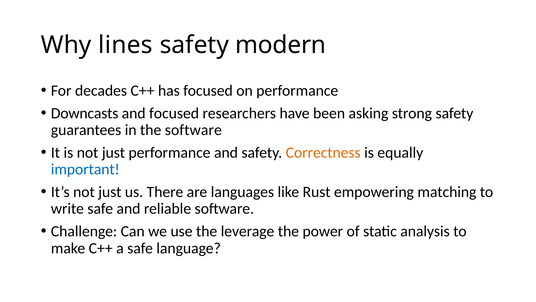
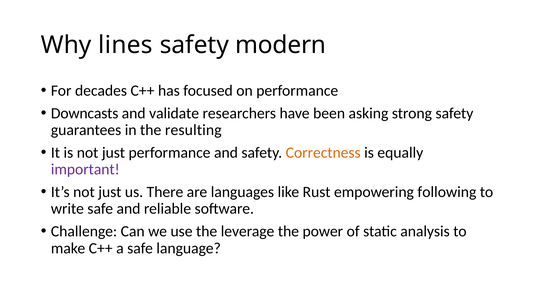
and focused: focused -> validate (174, 113)
the software: software -> resulting (193, 130)
important colour: blue -> purple (85, 169)
matching: matching -> following (447, 192)
